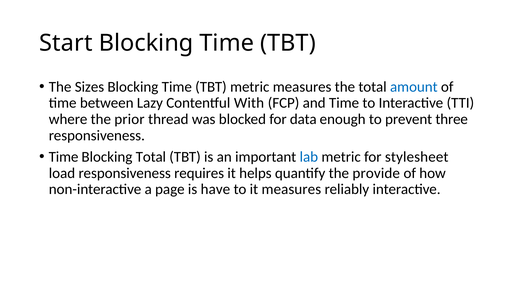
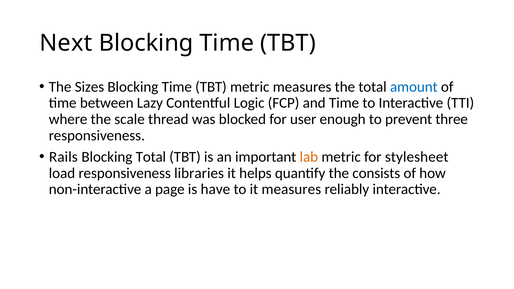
Start: Start -> Next (66, 43)
With: With -> Logic (249, 103)
prior: prior -> scale (130, 119)
data: data -> user (303, 119)
Time: Time -> Rails (63, 157)
lab colour: blue -> orange (309, 157)
requires: requires -> libraries (199, 173)
provide: provide -> consists (376, 173)
